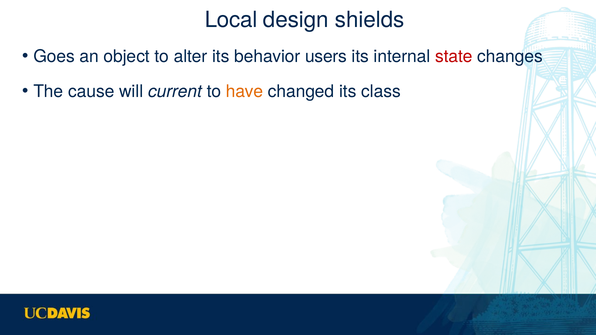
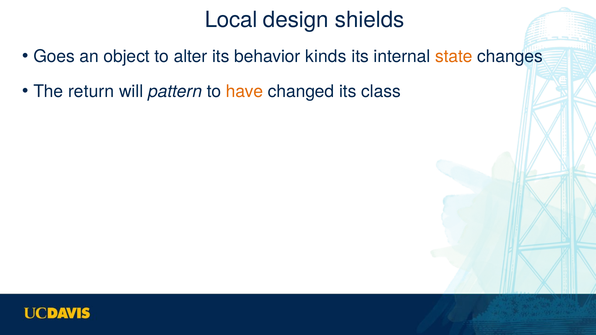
users: users -> kinds (326, 56)
state colour: red -> orange (454, 56)
cause: cause -> return (91, 91)
current: current -> pattern (175, 91)
